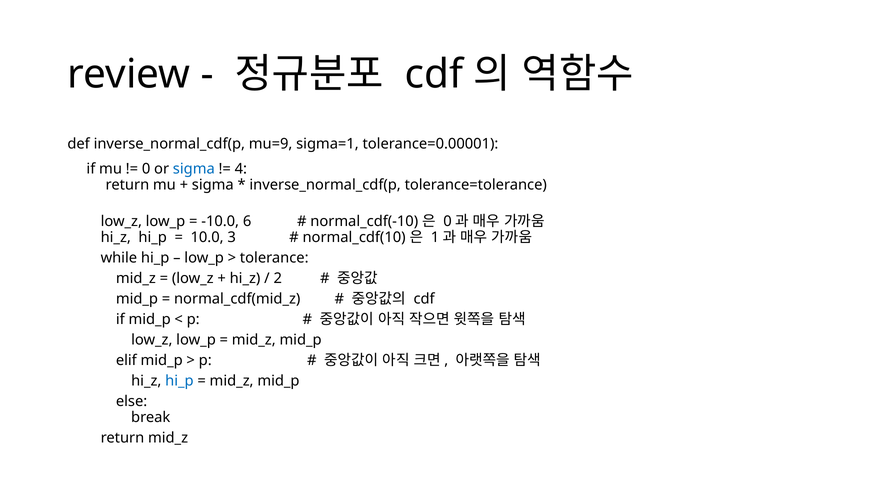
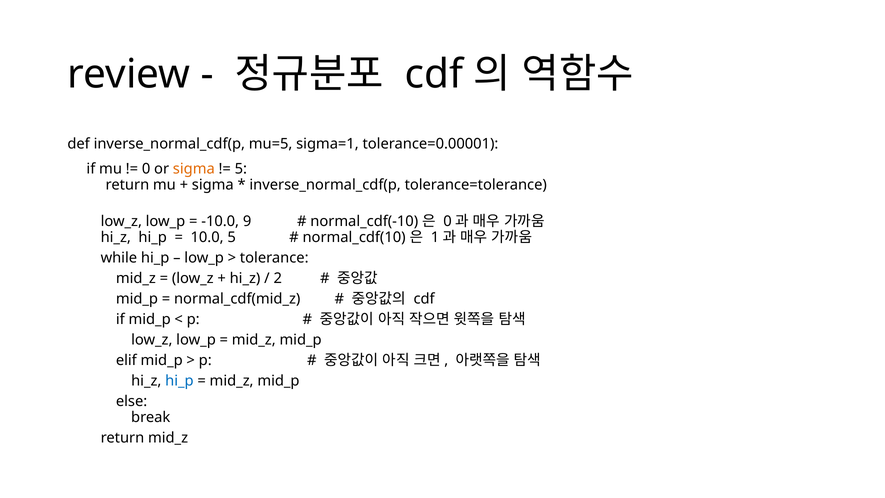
mu=9: mu=9 -> mu=5 (271, 144)
sigma colour: blue -> orange (194, 169)
4: 4 -> 5 (241, 169)
6: 6 -> 9 (247, 221)
10.0 3: 3 -> 5 (232, 237)
